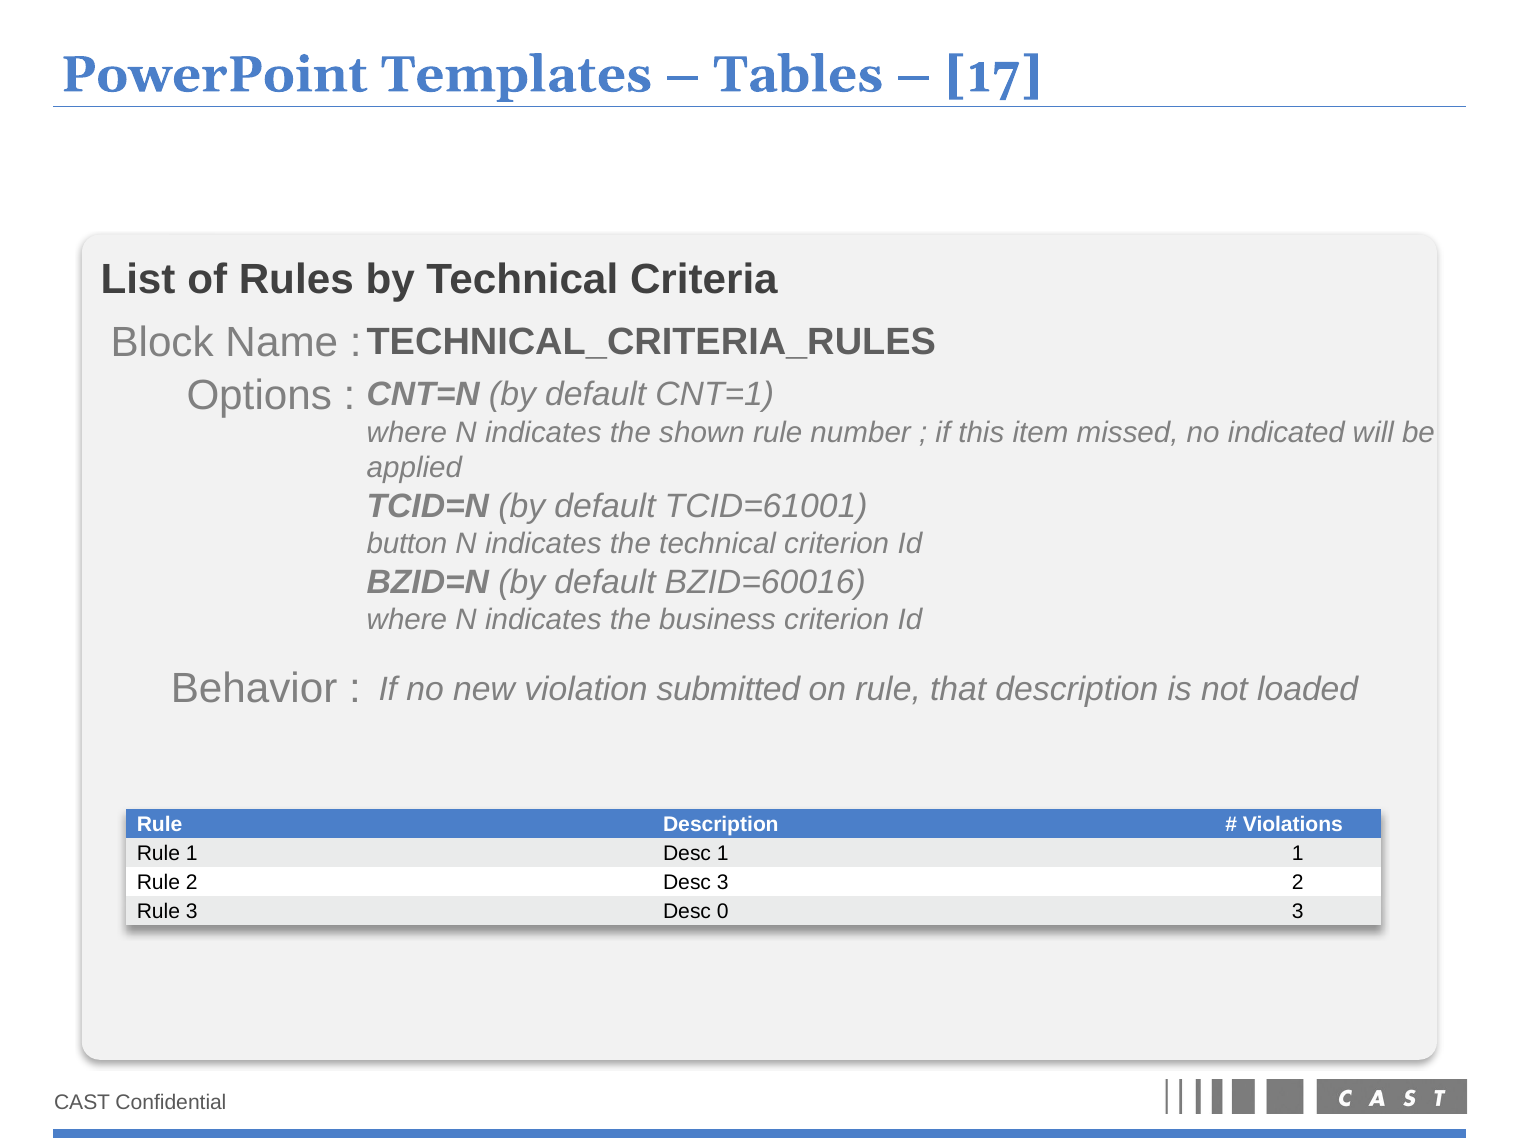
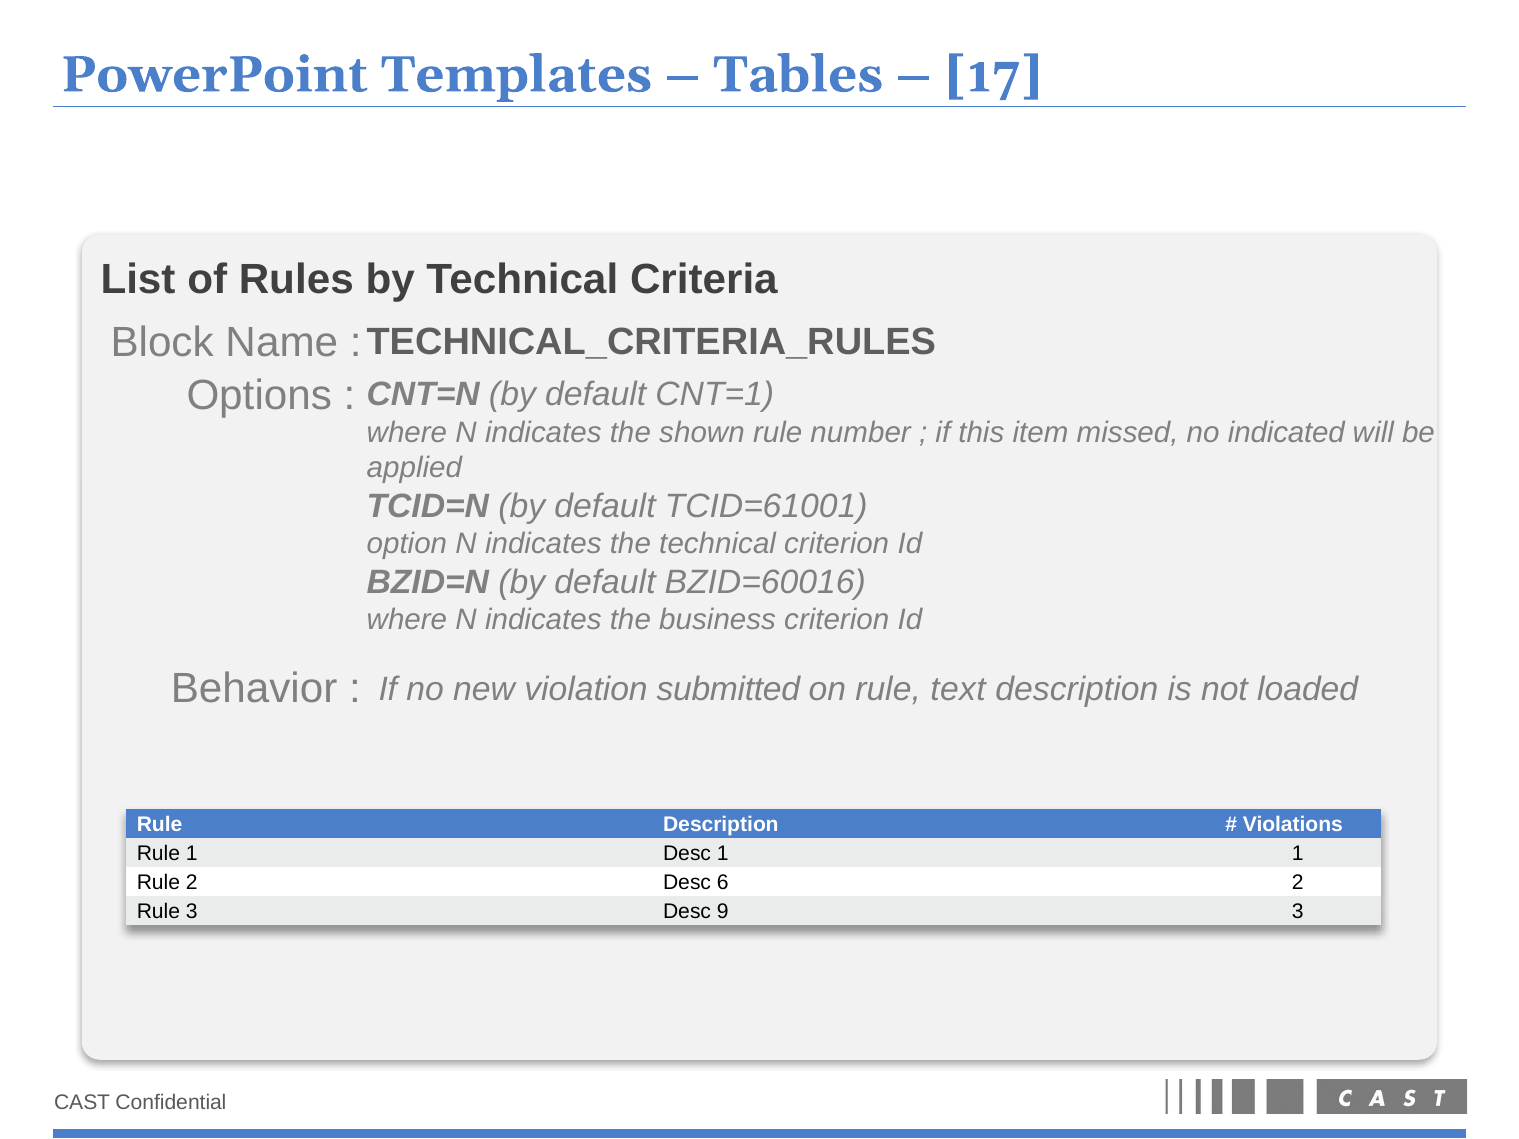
button: button -> option (407, 544)
that: that -> text (958, 689)
Desc 3: 3 -> 6 (723, 883)
0: 0 -> 9 (723, 912)
